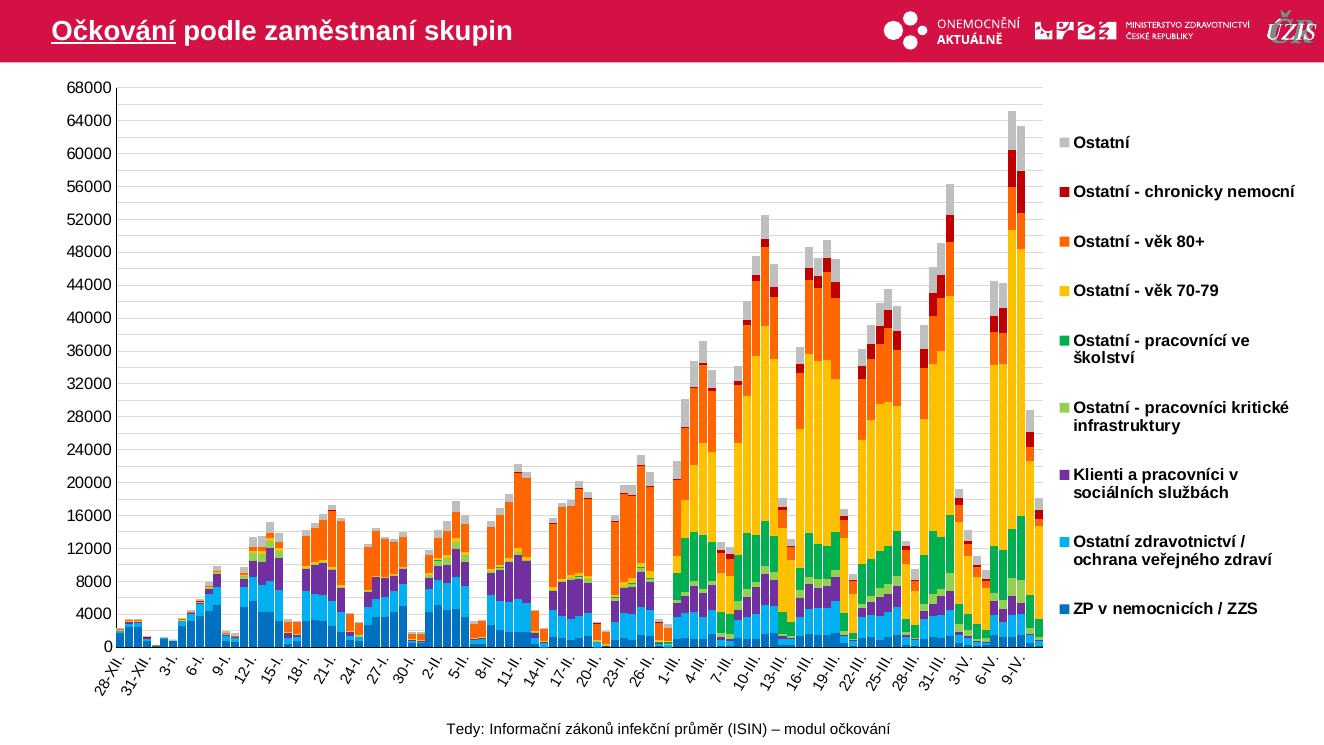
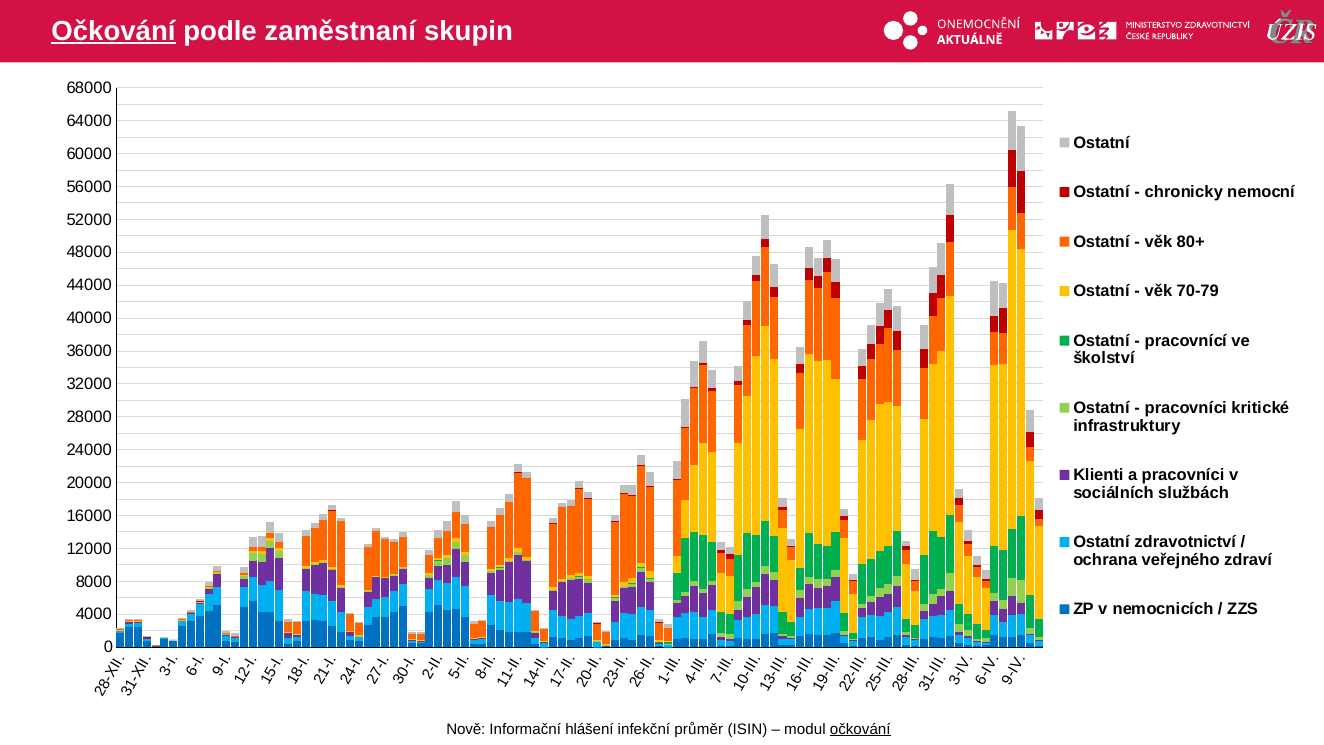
Tedy: Tedy -> Nově (466, 729)
zákonů: zákonů -> hlášení (589, 729)
očkování underline: none -> present (860, 729)
